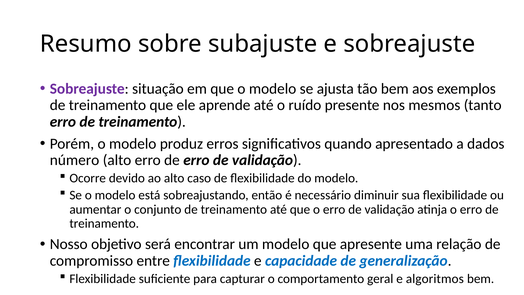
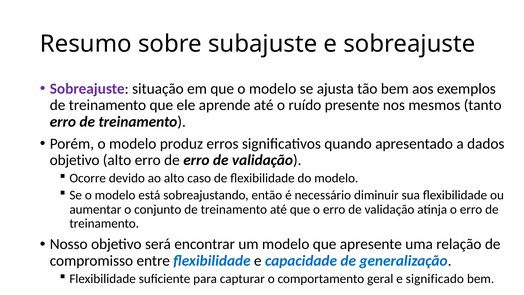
número: número -> objetivo (75, 160)
algoritmos: algoritmos -> significado (435, 279)
